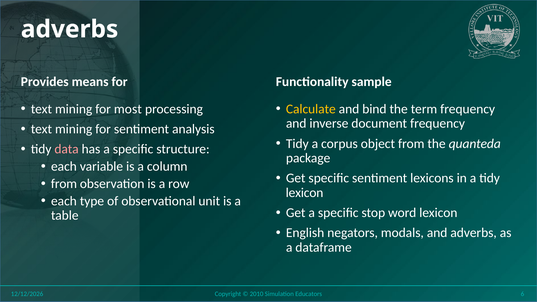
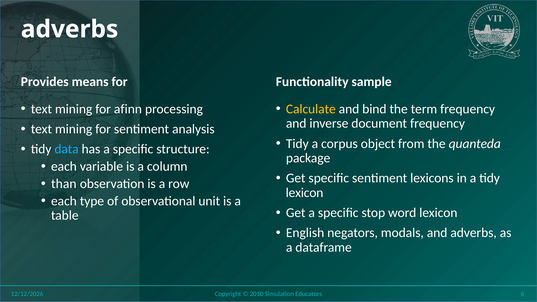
most: most -> afinn (128, 109)
data colour: pink -> light blue (67, 149)
from: from -> than (64, 184)
